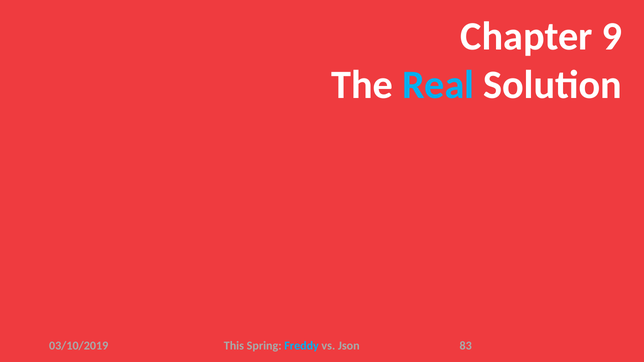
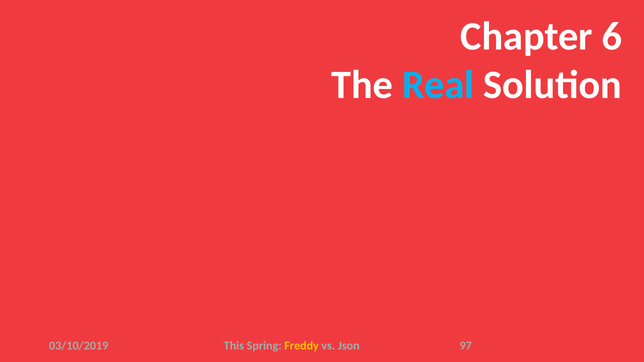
9: 9 -> 6 (612, 37)
Freddy colour: light blue -> yellow (302, 346)
83: 83 -> 97 (466, 346)
